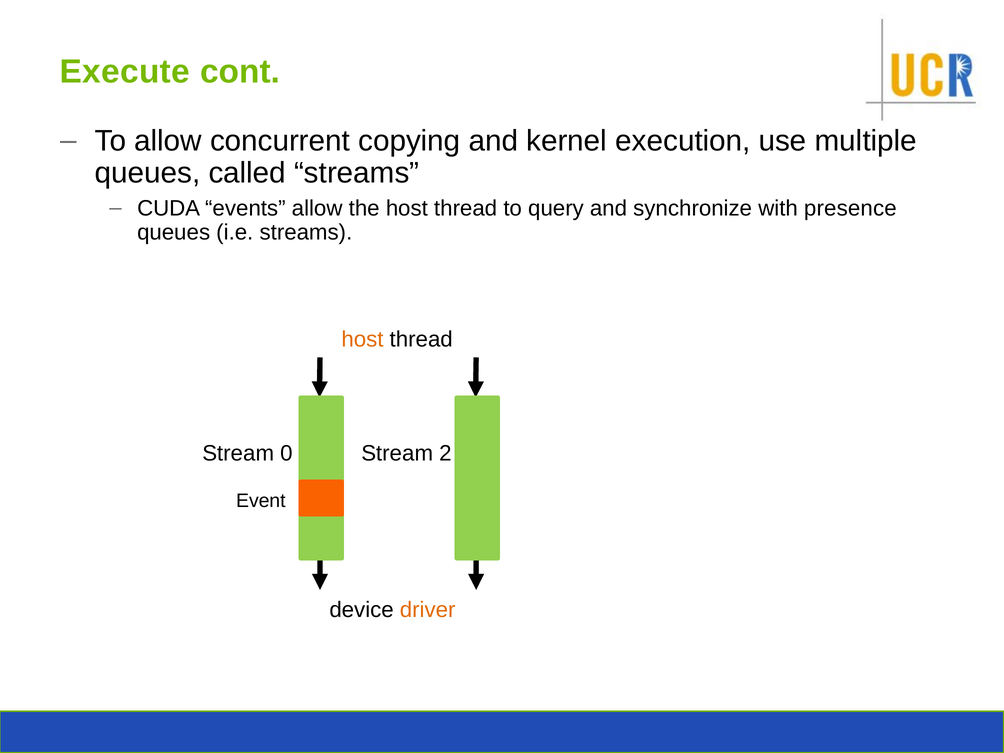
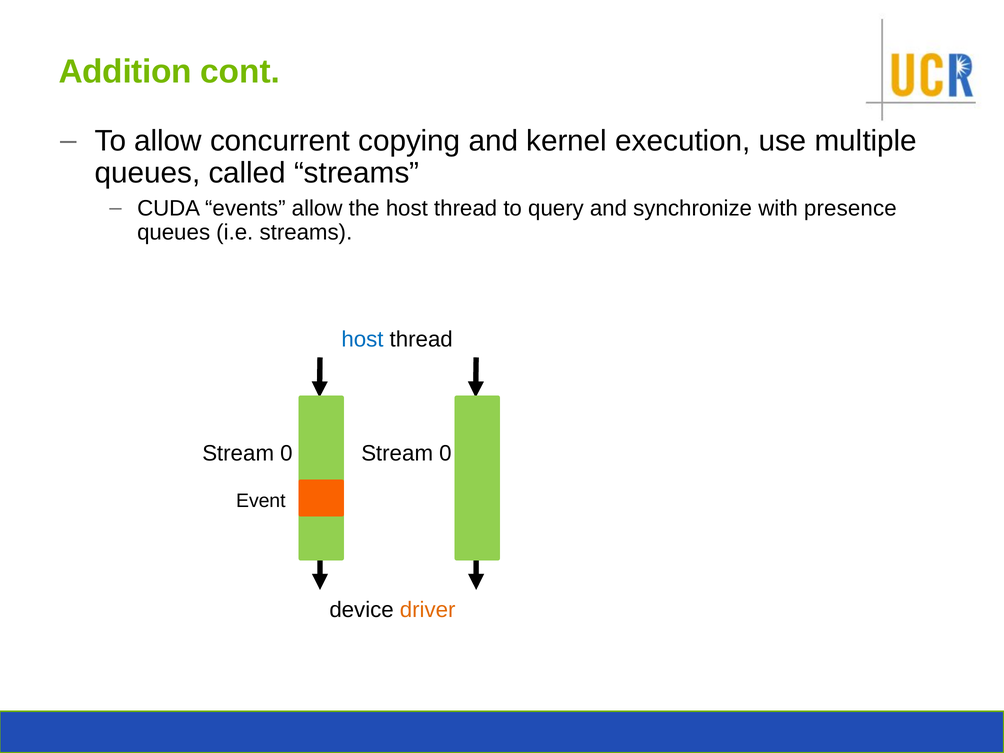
Execute: Execute -> Addition (125, 71)
host colour: orange -> blue (362, 339)
2: 2 -> 0 (445, 454)
